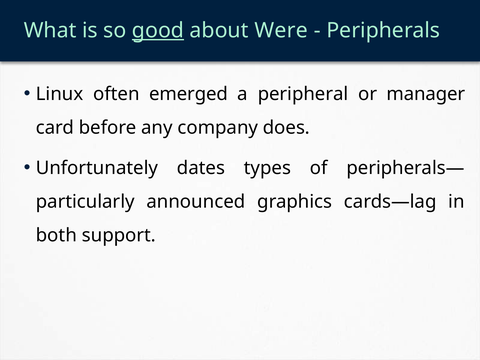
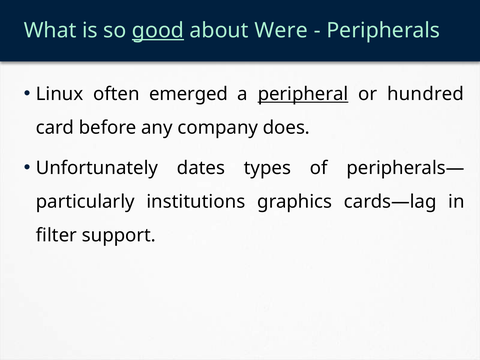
peripheral underline: none -> present (303, 94)
manager: manager -> hundred (426, 94)
announced: announced -> institutions (196, 202)
both: both -> filter (56, 235)
